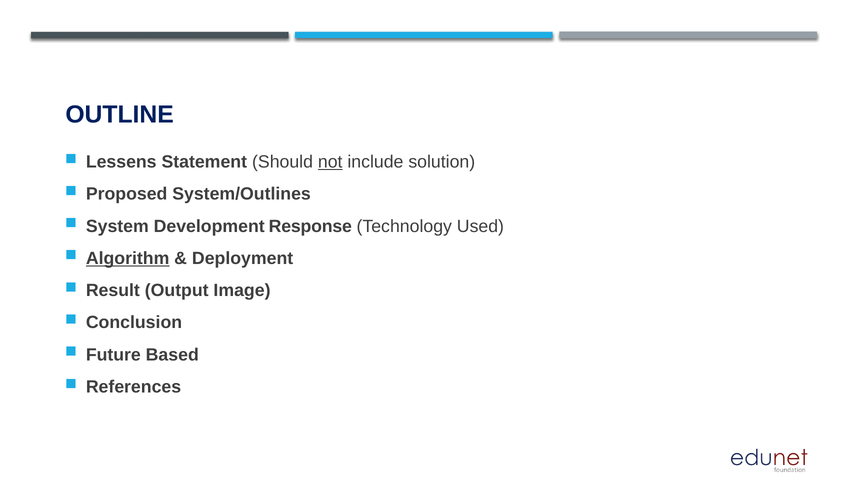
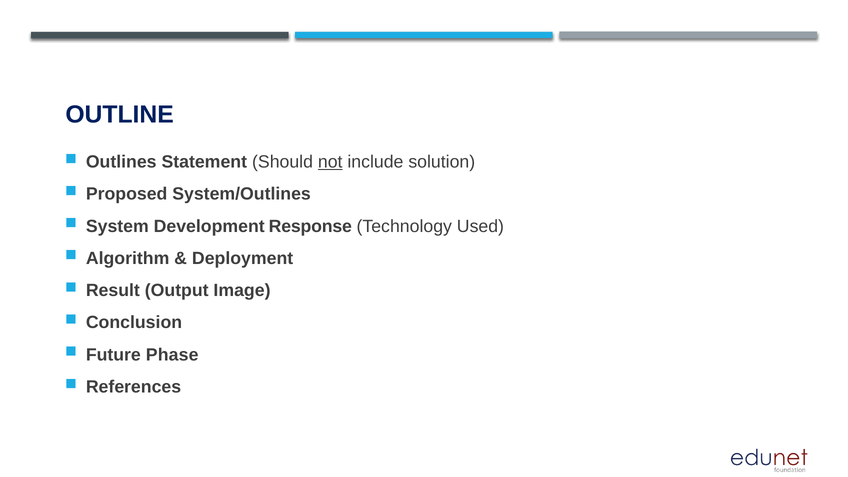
Lessens: Lessens -> Outlines (121, 162)
Algorithm underline: present -> none (128, 258)
Based: Based -> Phase (172, 355)
